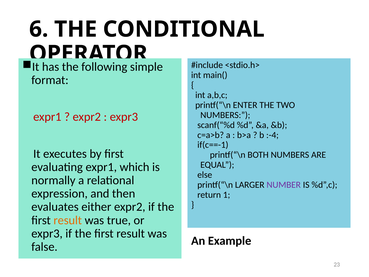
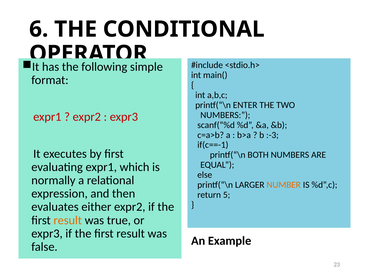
:-4: :-4 -> :-3 (272, 135)
NUMBER colour: purple -> orange (284, 185)
1: 1 -> 5 (227, 195)
